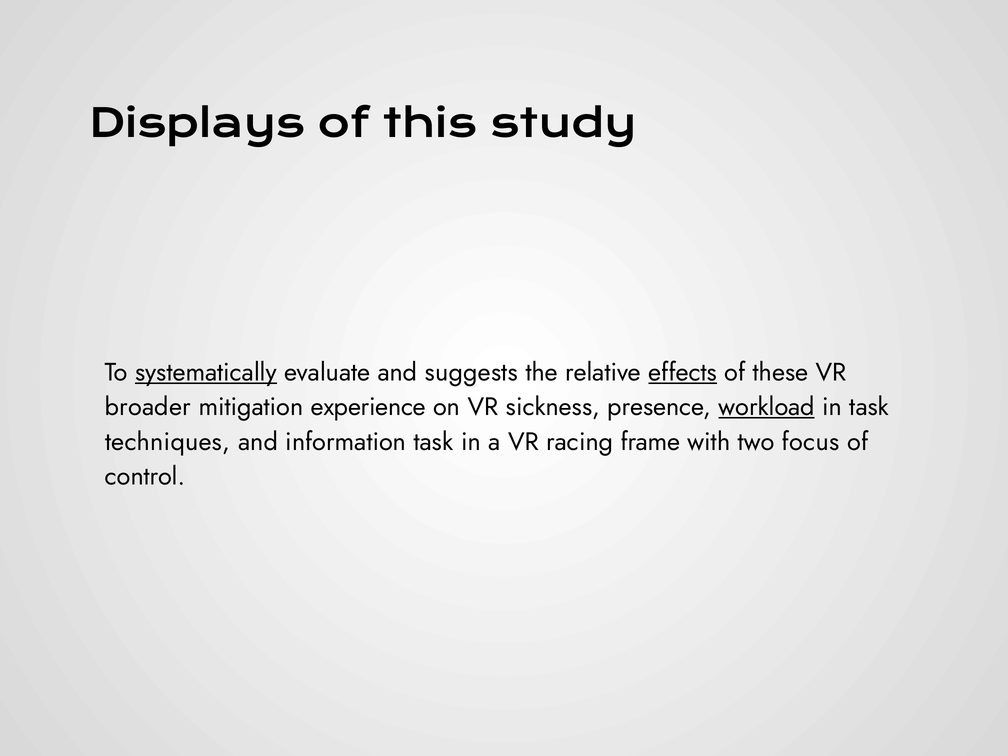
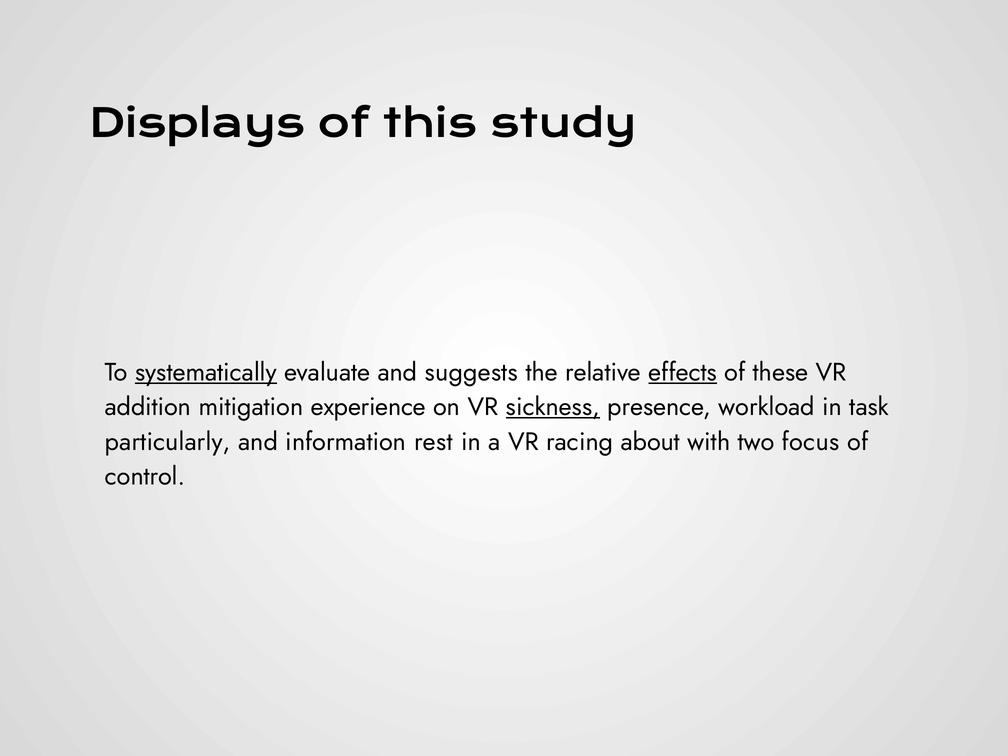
broader: broader -> addition (148, 407)
sickness underline: none -> present (553, 407)
workload underline: present -> none (767, 407)
techniques: techniques -> particularly (168, 442)
information task: task -> rest (433, 442)
frame: frame -> about (650, 442)
